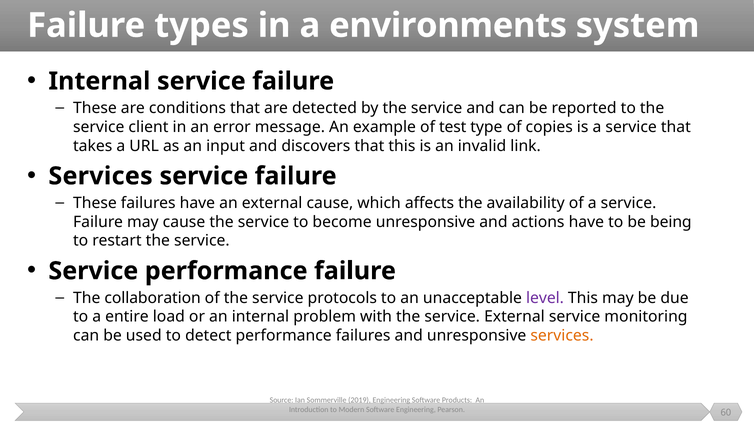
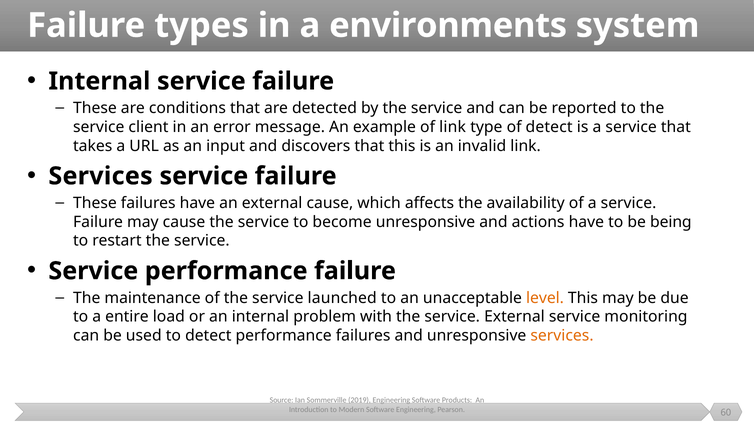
of test: test -> link (453, 127)
of copies: copies -> detect (549, 127)
collaboration: collaboration -> maintenance (153, 298)
protocols: protocols -> launched (342, 298)
level colour: purple -> orange (545, 298)
